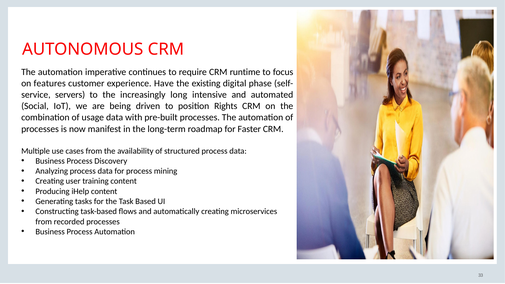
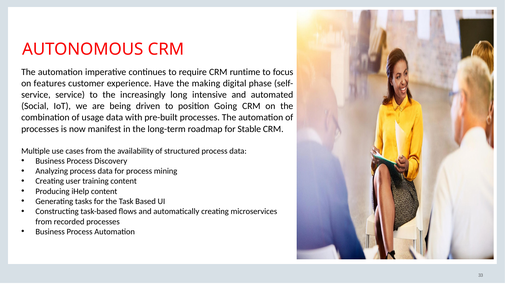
existing: existing -> making (206, 83)
servers: servers -> service (70, 95)
Rights: Rights -> Going (226, 106)
Faster: Faster -> Stable (249, 129)
